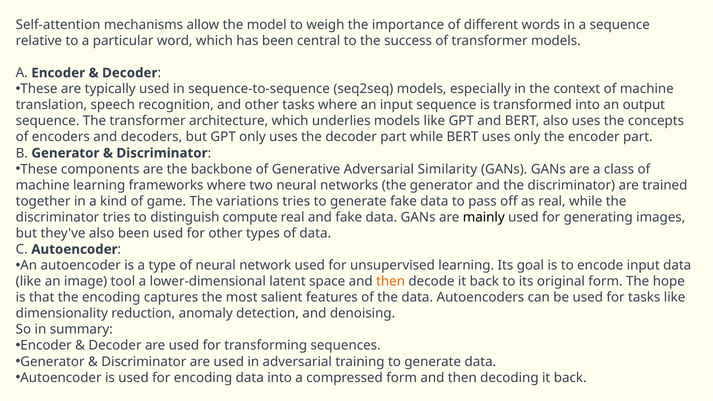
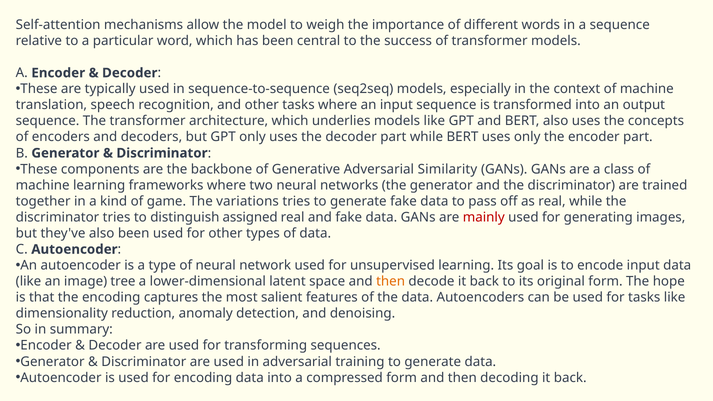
compute: compute -> assigned (250, 217)
mainly colour: black -> red (484, 217)
tool: tool -> tree (123, 281)
